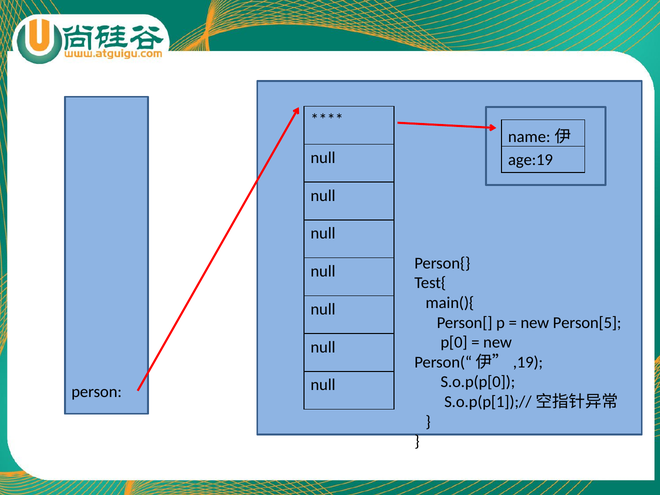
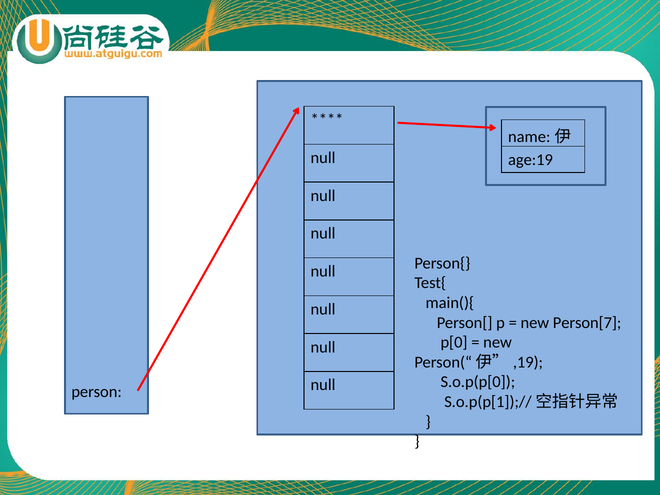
Person[5: Person[5 -> Person[7 (587, 323)
